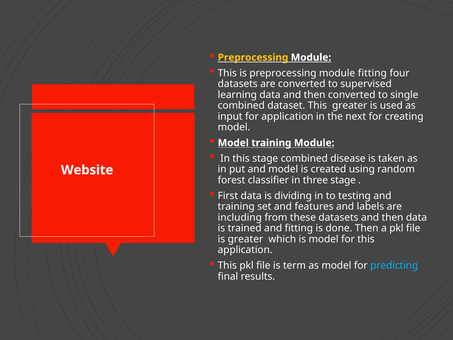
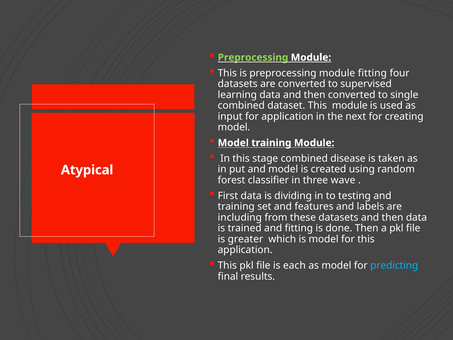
Preprocessing colour: yellow -> light green (253, 57)
This greater: greater -> module (350, 106)
Website: Website -> Atypical (87, 170)
three stage: stage -> wave (343, 180)
term: term -> each (294, 265)
